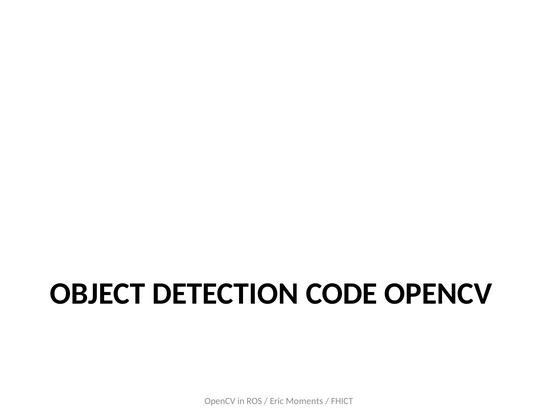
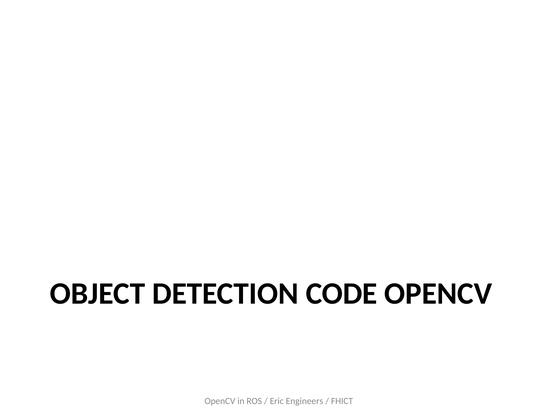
Moments: Moments -> Engineers (304, 401)
